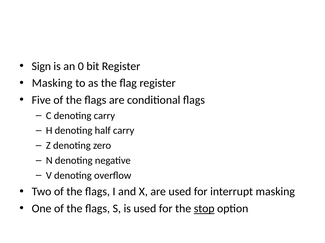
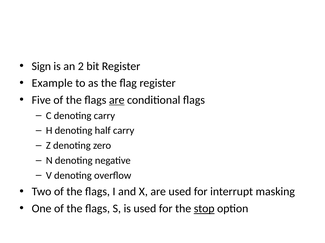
0: 0 -> 2 (81, 66)
Masking: Masking -> Example (52, 83)
are underline: none -> present (117, 100)
